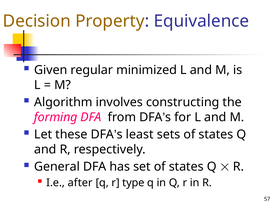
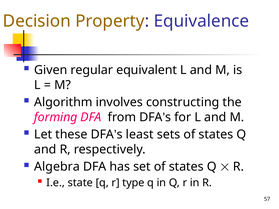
minimized: minimized -> equivalent (147, 70)
General: General -> Algebra (57, 167)
after: after -> state (80, 183)
